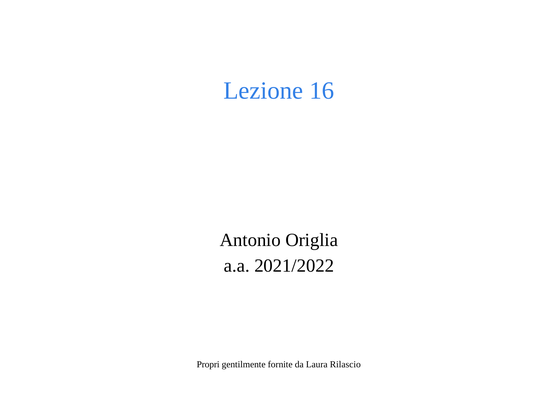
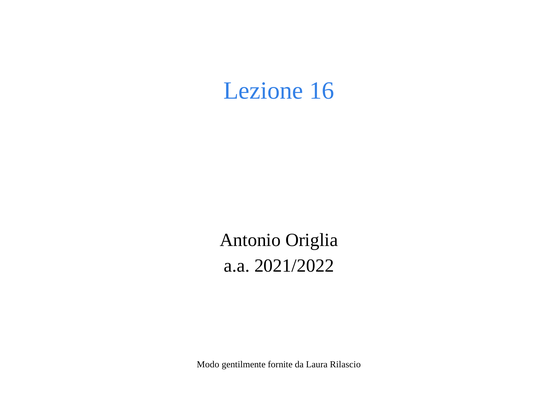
Propri: Propri -> Modo (208, 365)
